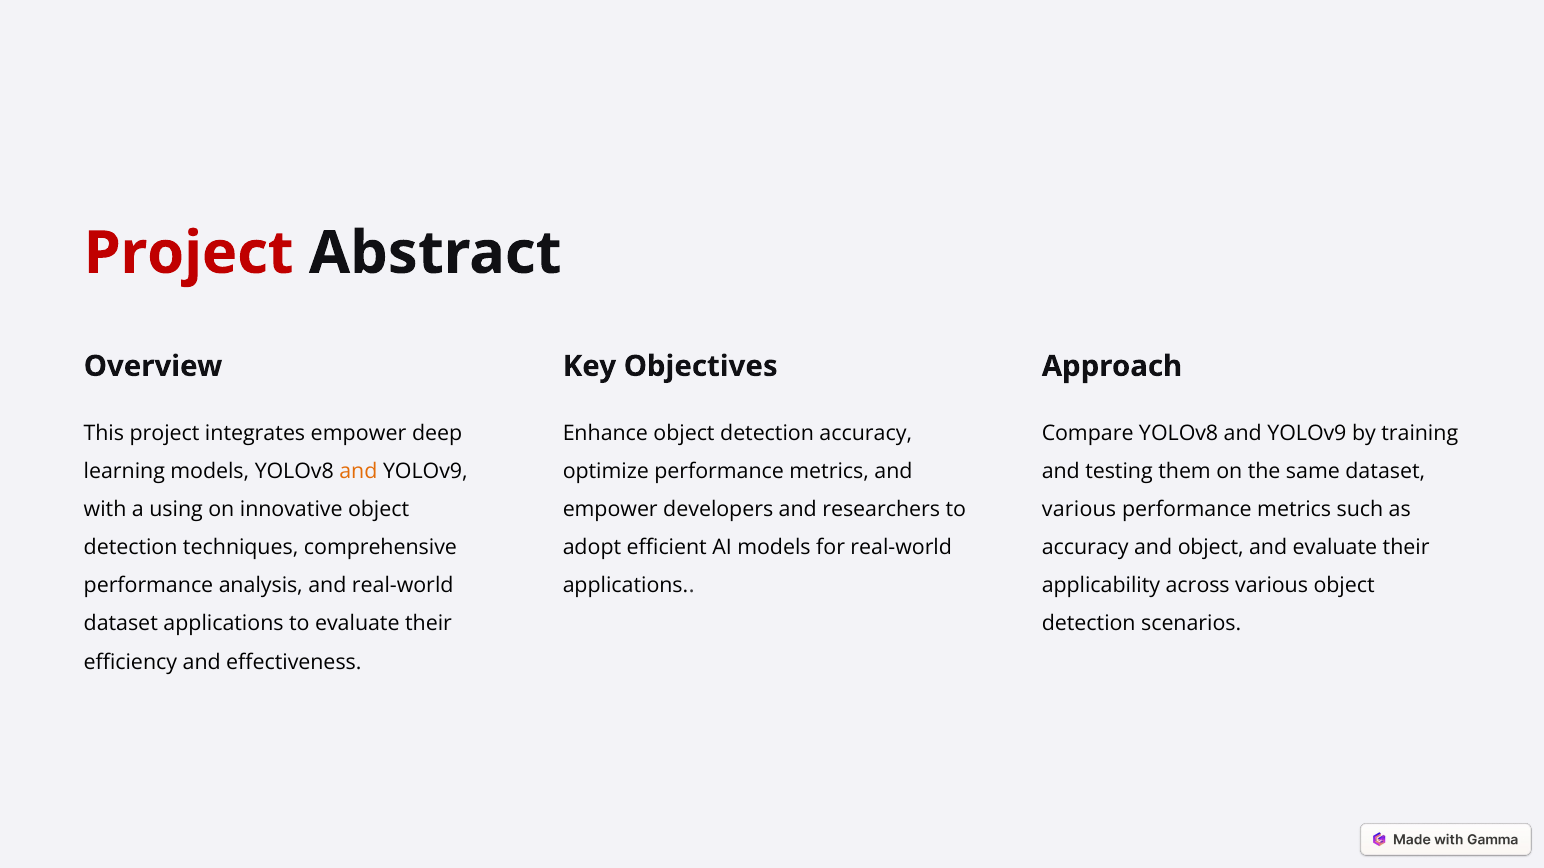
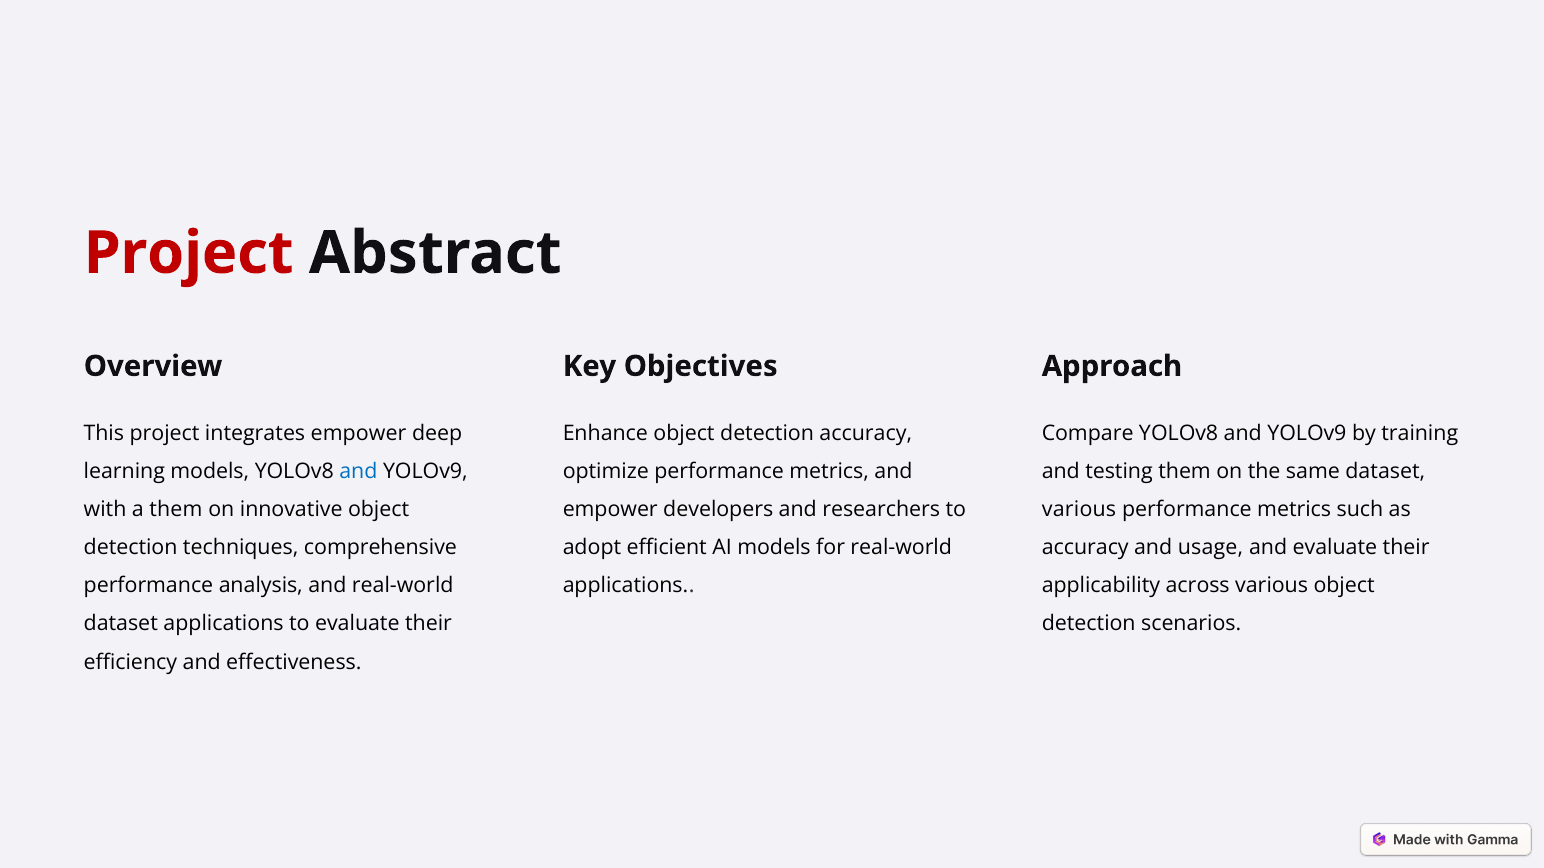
and colour: orange -> blue (358, 472)
a using: using -> them (176, 510)
and object: object -> usage (1211, 548)
